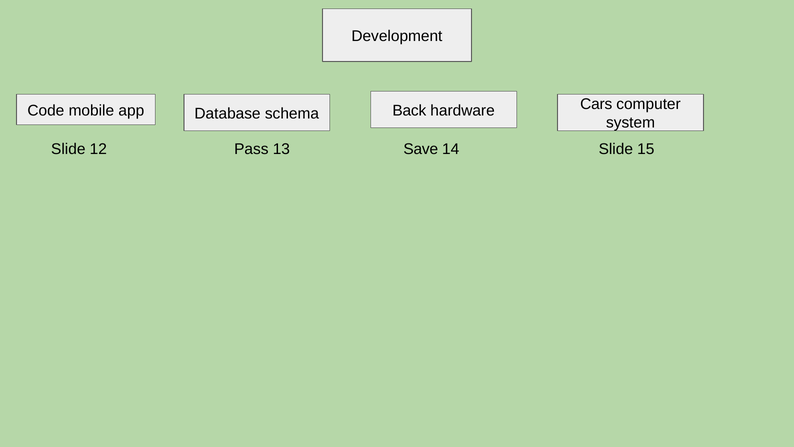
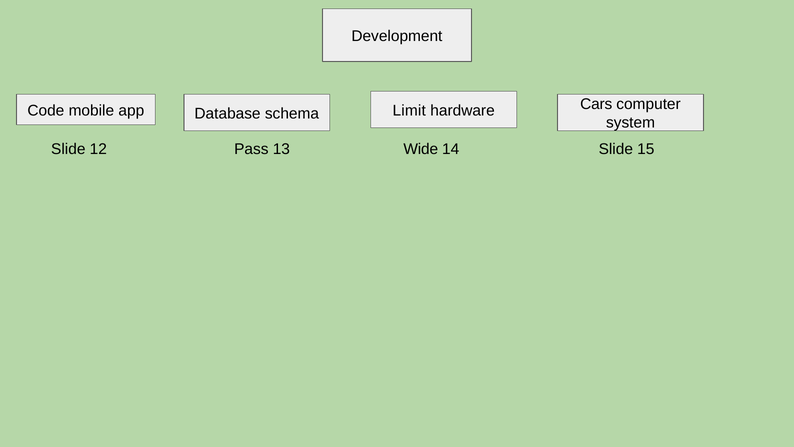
Back: Back -> Limit (409, 110)
Save: Save -> Wide (421, 149)
